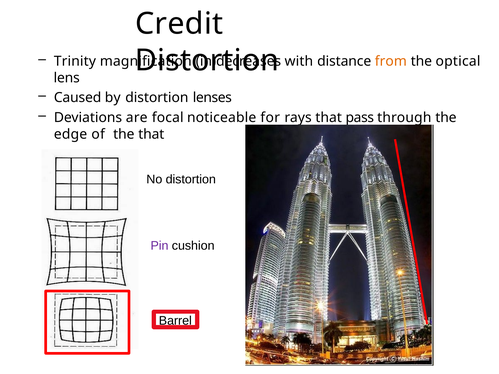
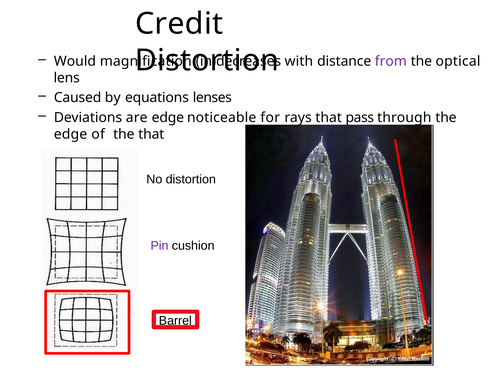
Trinity: Trinity -> Would (75, 61)
from colour: orange -> purple (391, 61)
by distortion: distortion -> equations (157, 98)
are focal: focal -> edge (168, 118)
